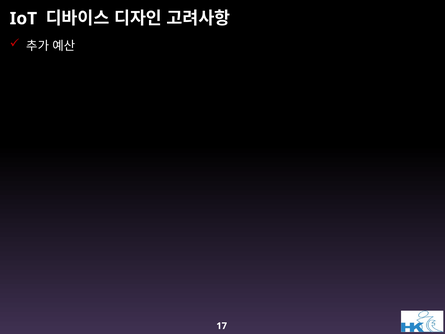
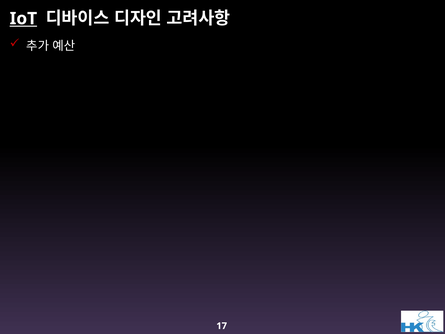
IoT underline: none -> present (23, 19)
